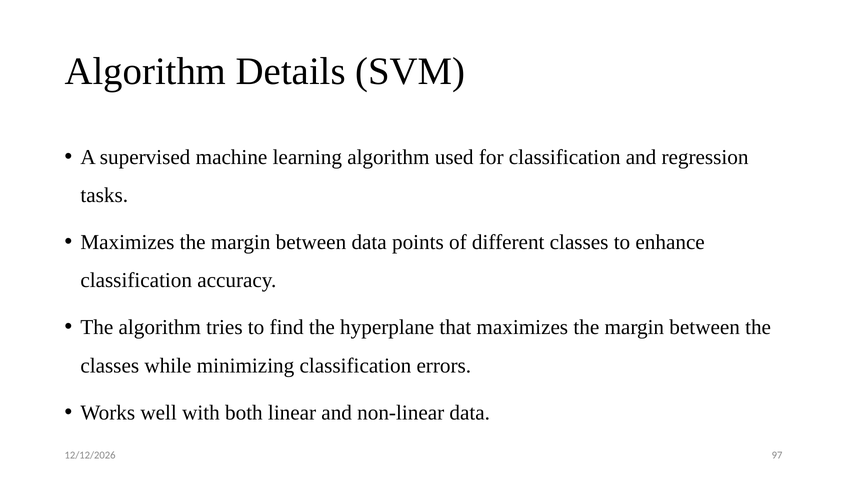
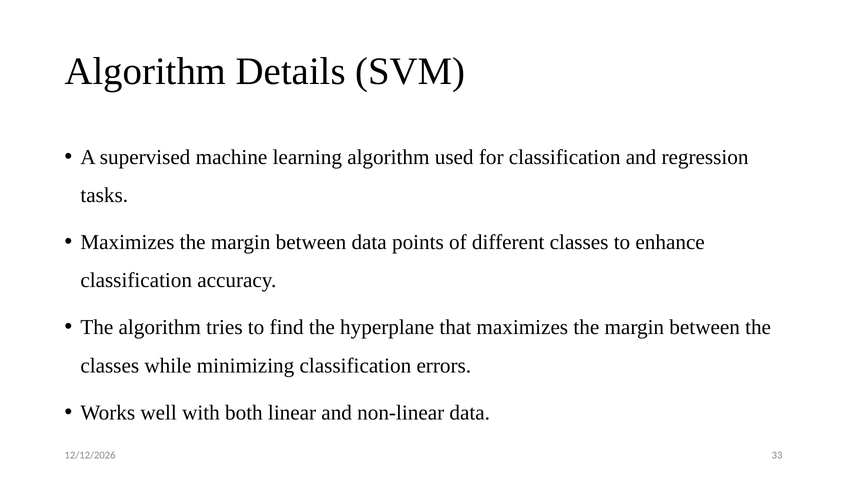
97: 97 -> 33 (777, 455)
